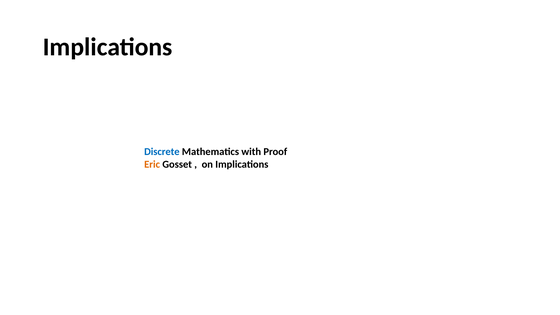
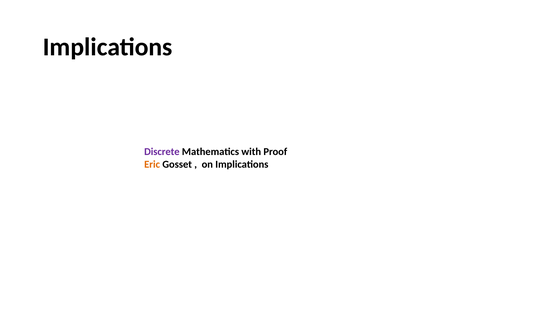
Discrete colour: blue -> purple (162, 152)
